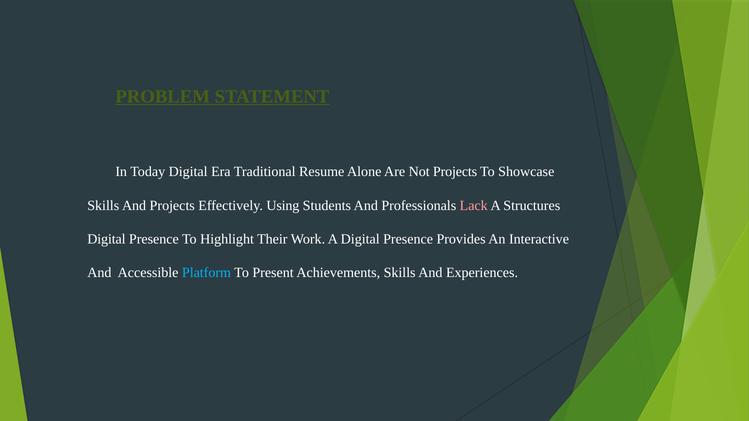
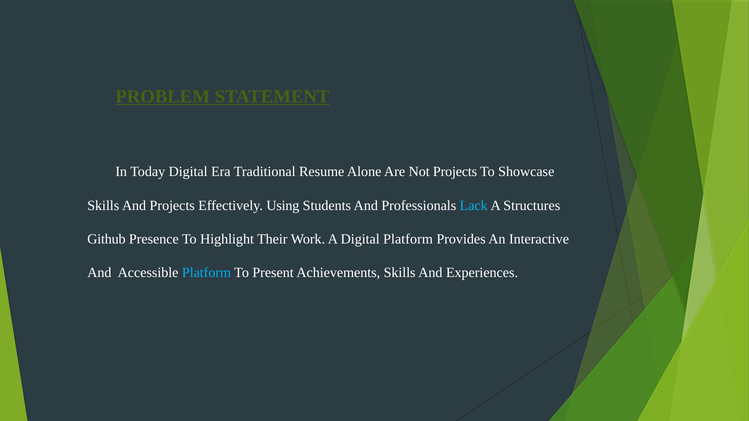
Lack colour: pink -> light blue (474, 206)
Digital: Digital -> Github (106, 239)
A Digital Presence: Presence -> Platform (408, 239)
